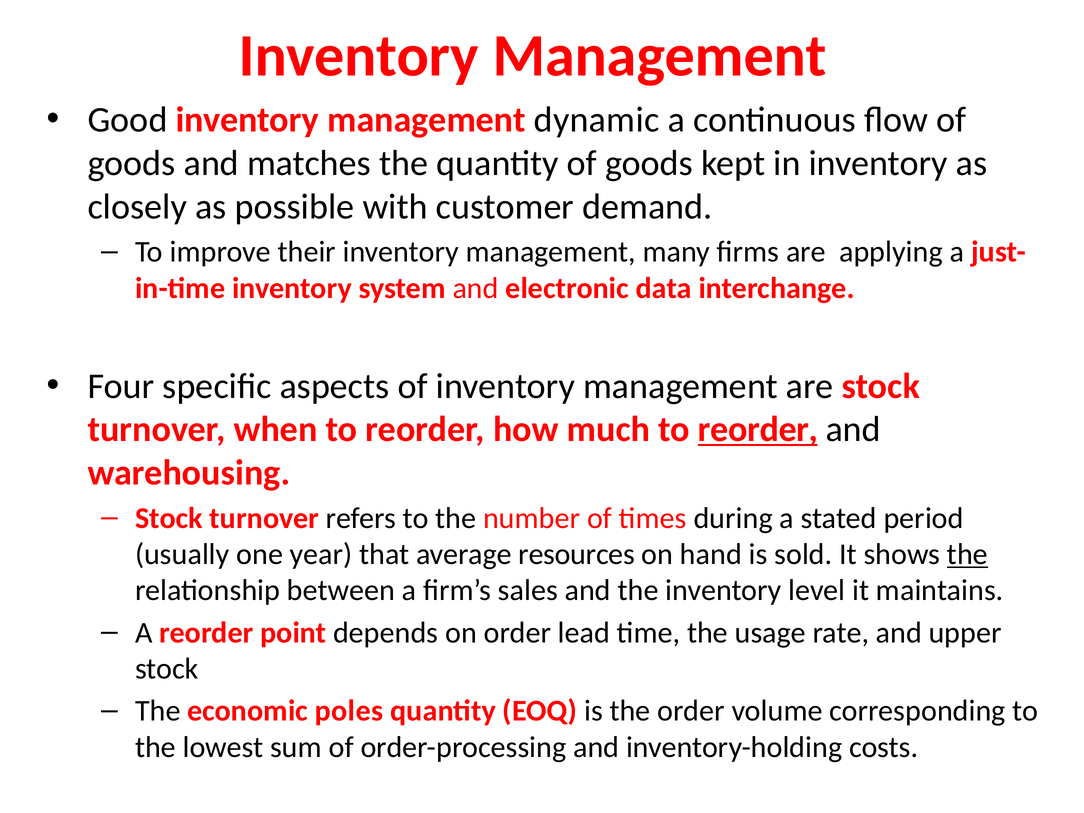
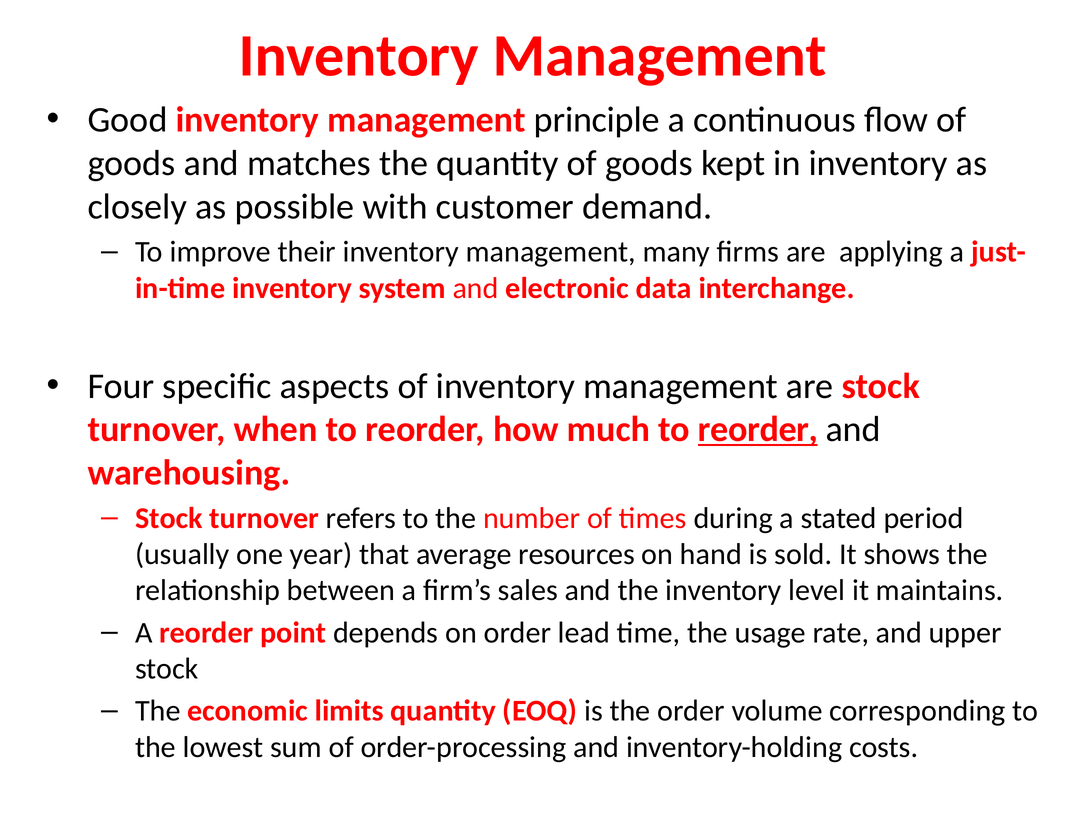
dynamic: dynamic -> principle (597, 120)
the underline: present -> none (967, 554)
poles: poles -> limits (349, 711)
